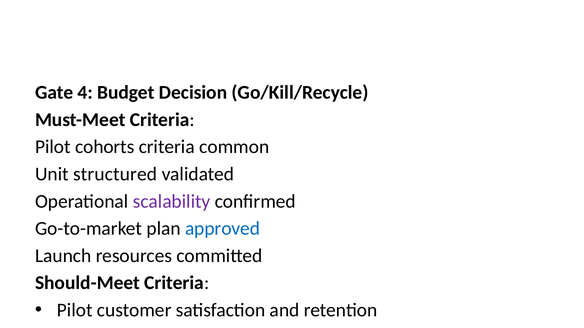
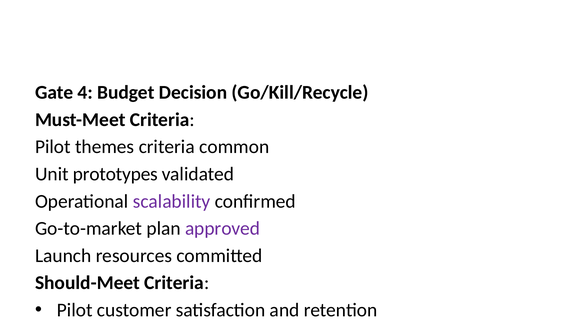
cohorts: cohorts -> themes (105, 147)
structured: structured -> prototypes (115, 174)
approved colour: blue -> purple (223, 229)
